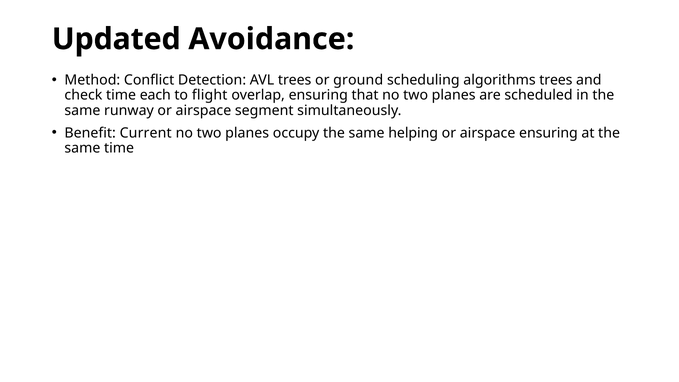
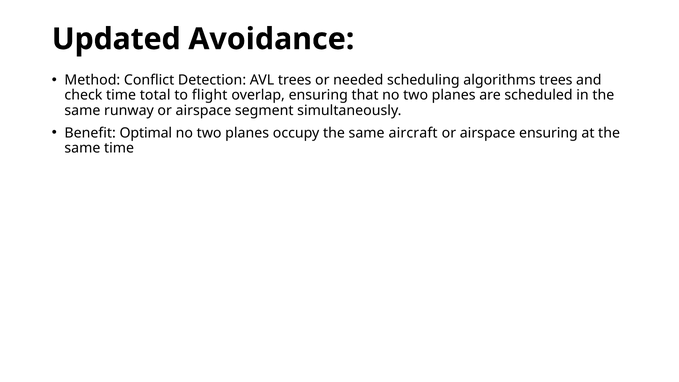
ground: ground -> needed (358, 80)
each: each -> total (155, 95)
Current: Current -> Optimal (146, 133)
helping: helping -> aircraft (413, 133)
